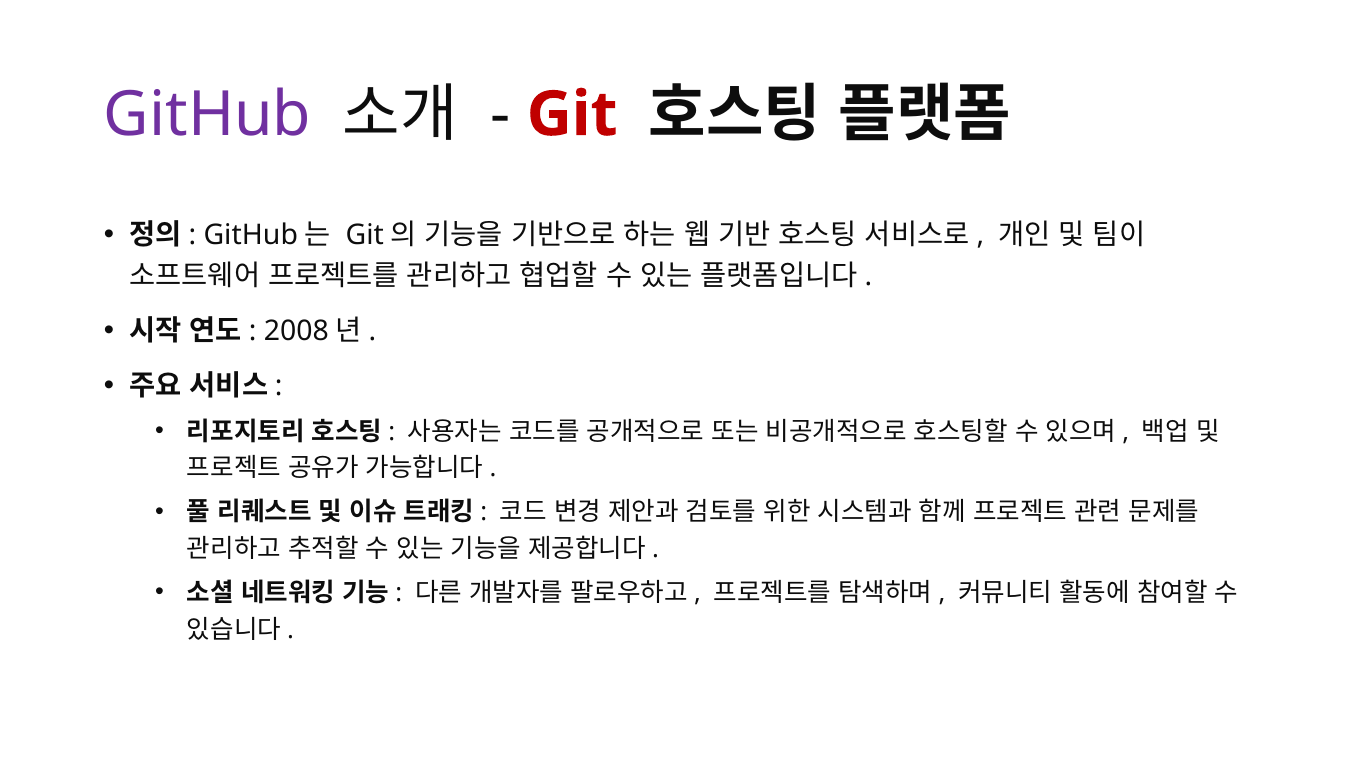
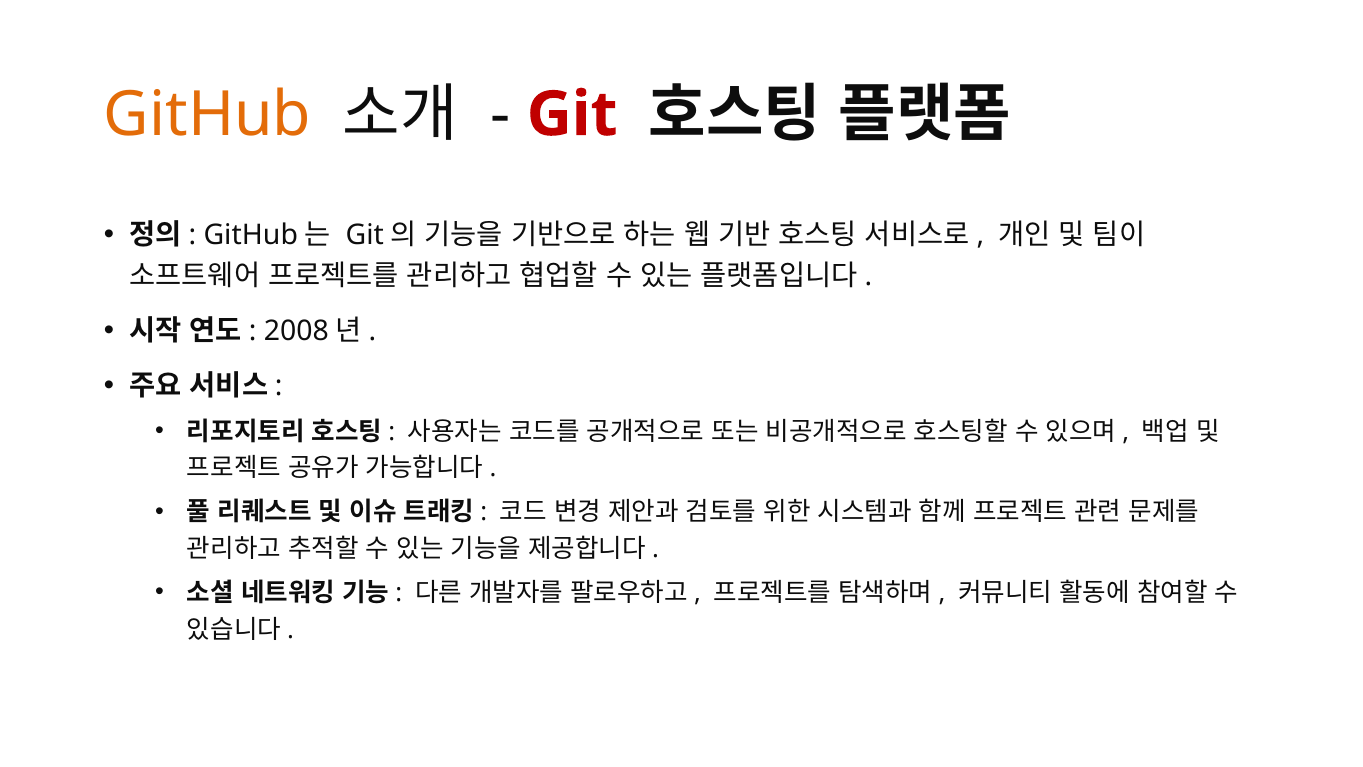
GitHub colour: purple -> orange (208, 114)
